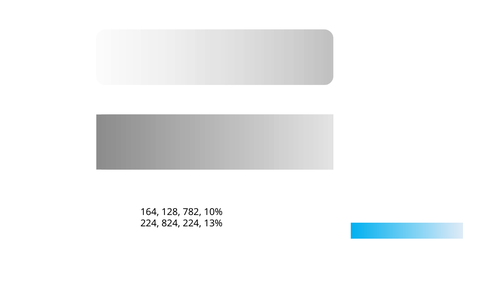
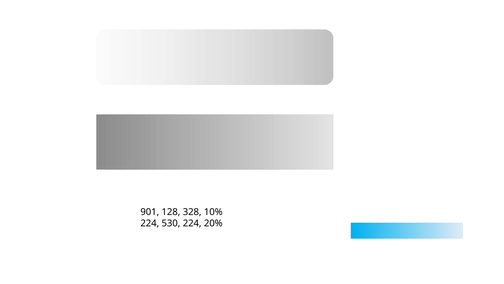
164: 164 -> 901 (150, 212)
782: 782 -> 328 (192, 212)
824: 824 -> 530 (171, 223)
13%: 13% -> 20% (213, 223)
